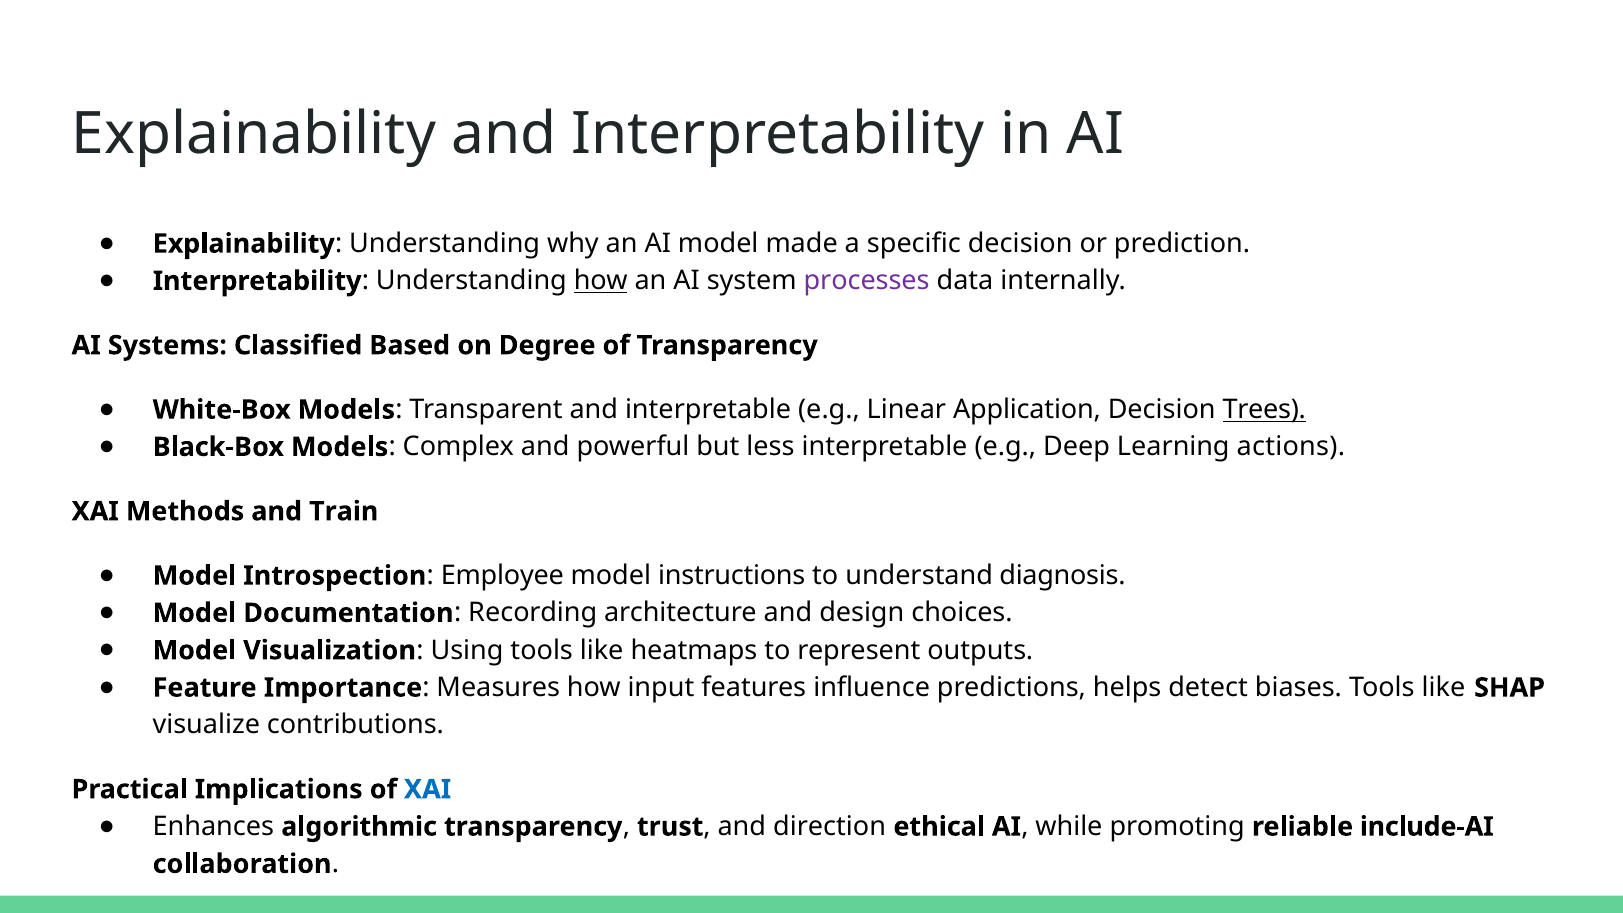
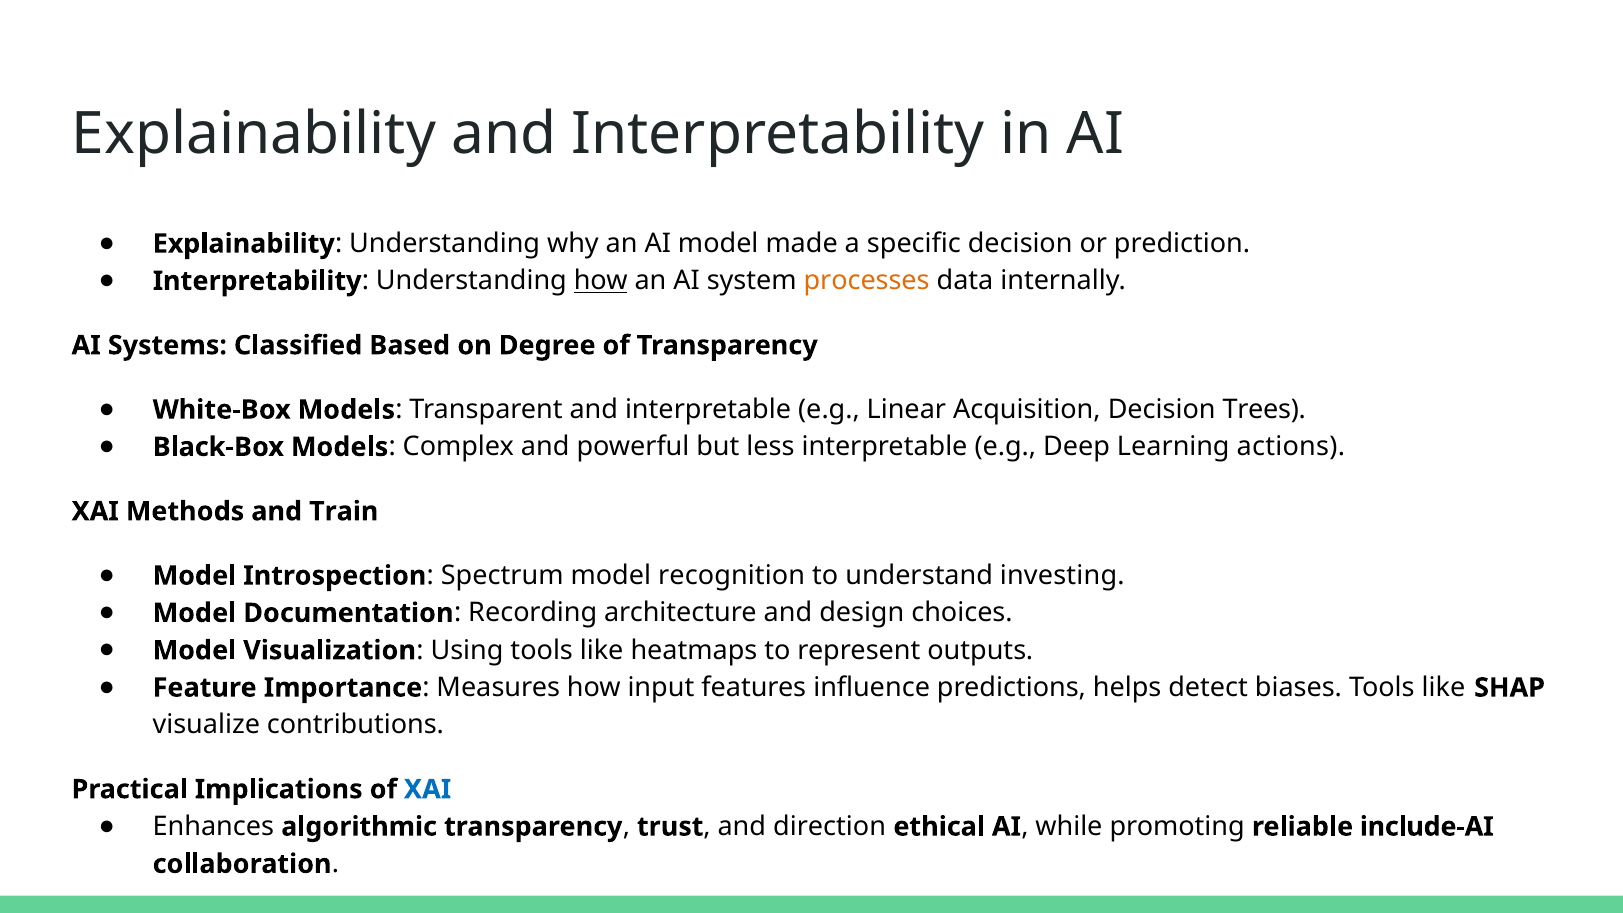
processes colour: purple -> orange (867, 281)
Application: Application -> Acquisition (1027, 410)
Trees underline: present -> none (1264, 410)
Employee: Employee -> Spectrum (502, 576)
instructions: instructions -> recognition (732, 576)
diagnosis: diagnosis -> investing (1062, 576)
